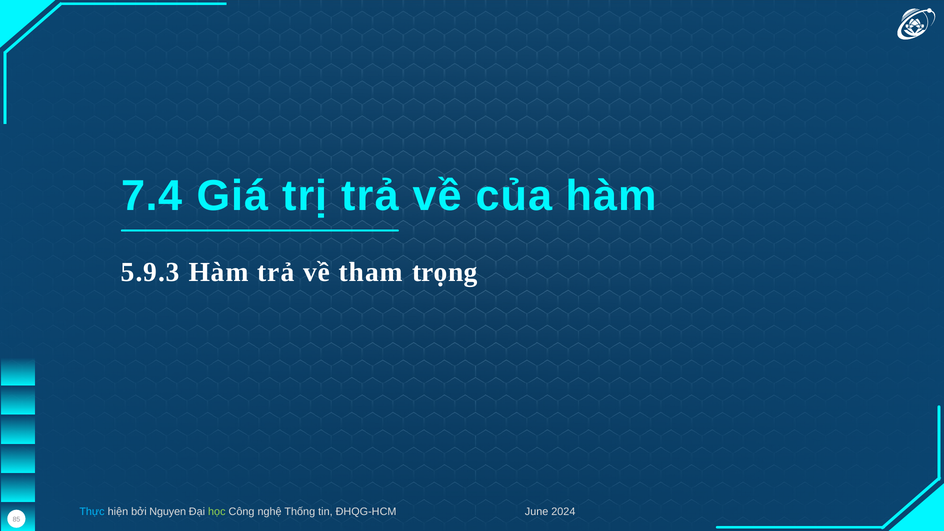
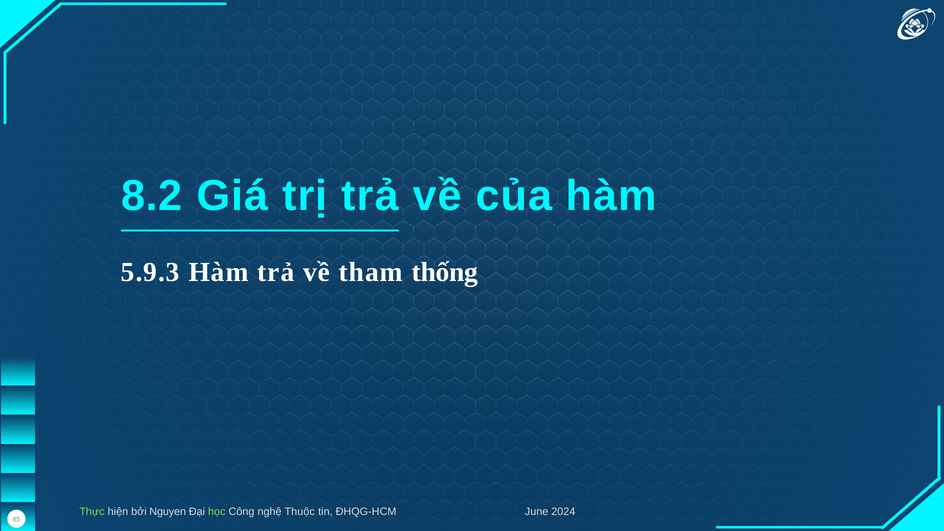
7.4: 7.4 -> 8.2 (152, 196)
trọng: trọng -> thống (445, 272)
Thực colour: light blue -> light green (92, 512)
Thống: Thống -> Thuộc (300, 512)
